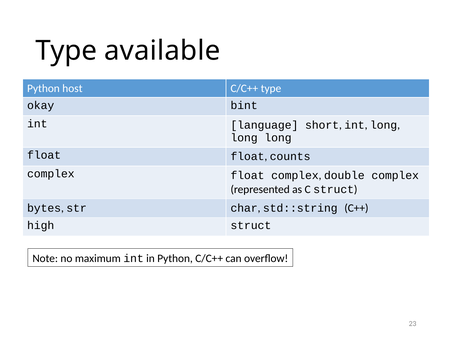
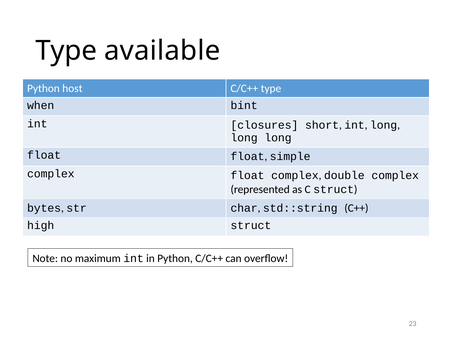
okay: okay -> when (41, 105)
language: language -> closures (264, 125)
counts: counts -> simple (290, 157)
